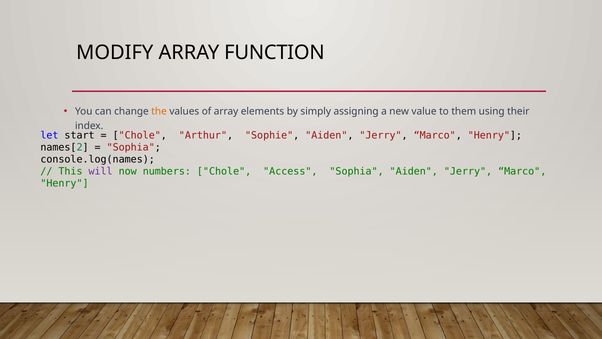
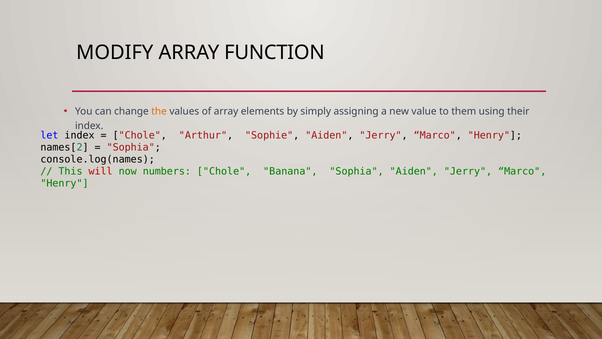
let start: start -> index (80, 135)
will colour: purple -> red (101, 171)
Access: Access -> Banana (290, 171)
